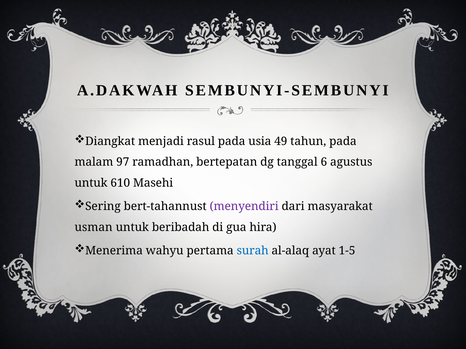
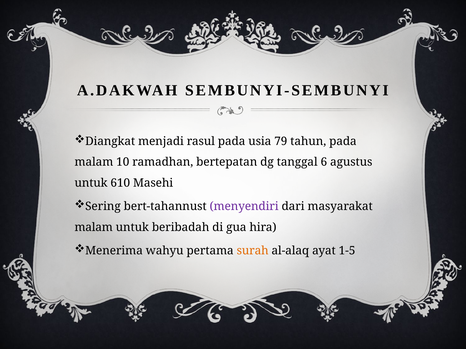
49: 49 -> 79 (281, 141)
97: 97 -> 10 (123, 162)
usman: usman -> malam (94, 228)
surah colour: blue -> orange (253, 251)
